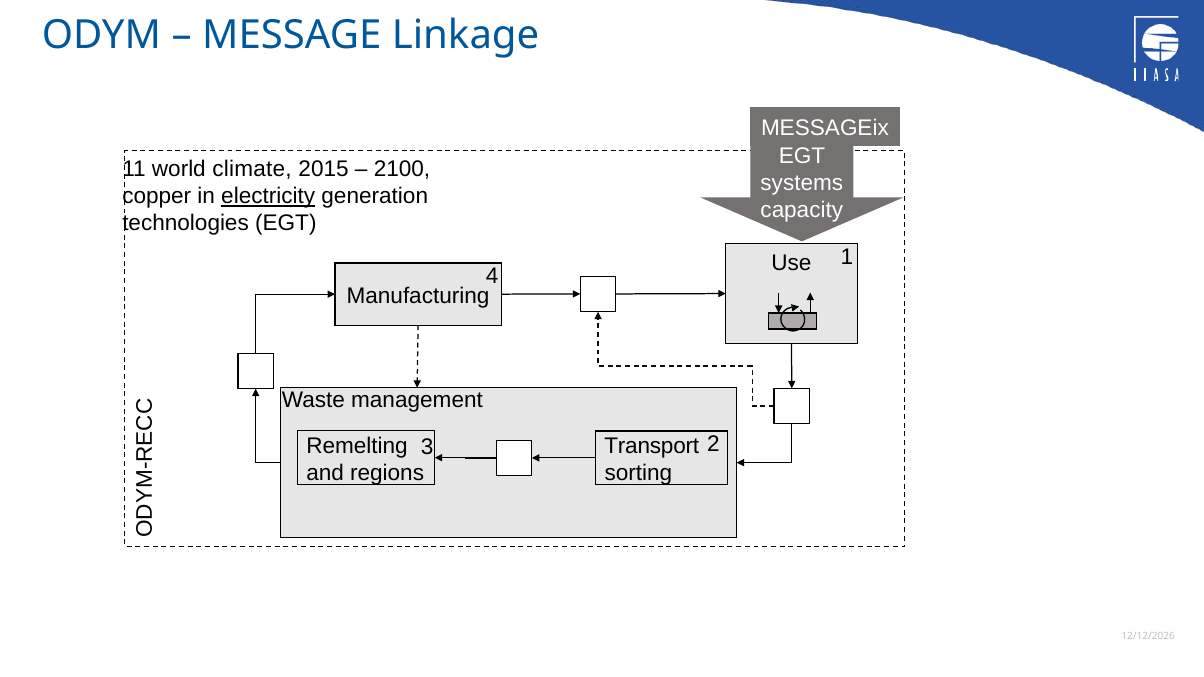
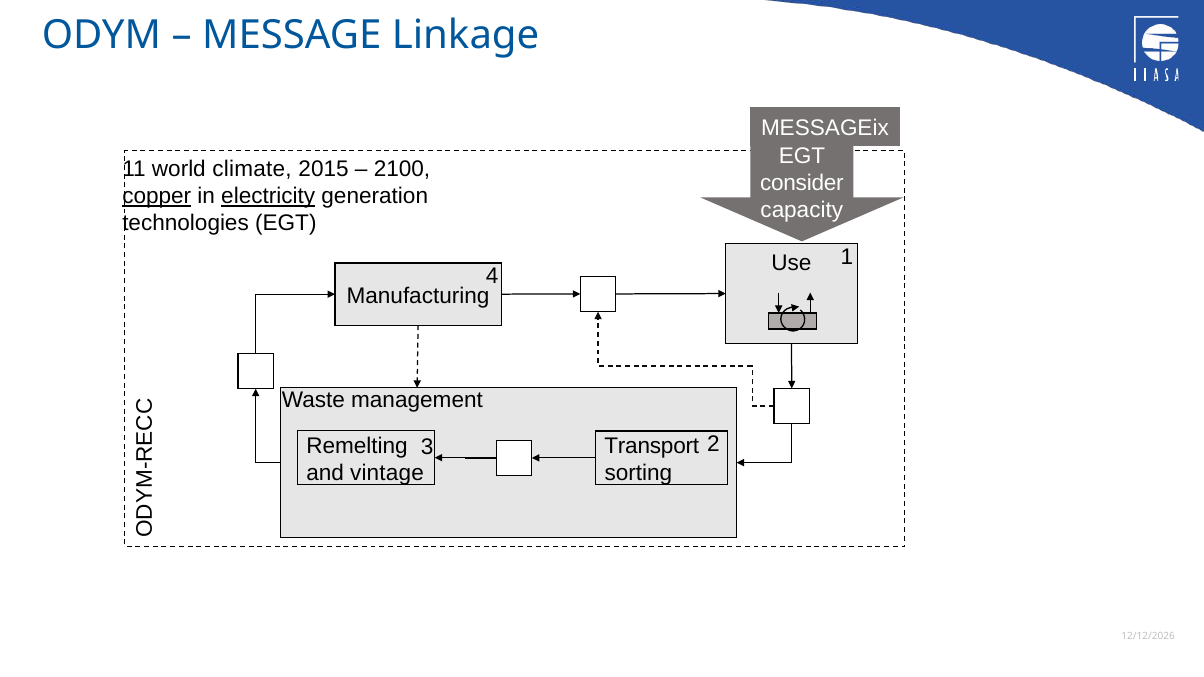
systems: systems -> consider (802, 183)
copper underline: none -> present (157, 197)
regions: regions -> vintage (387, 473)
